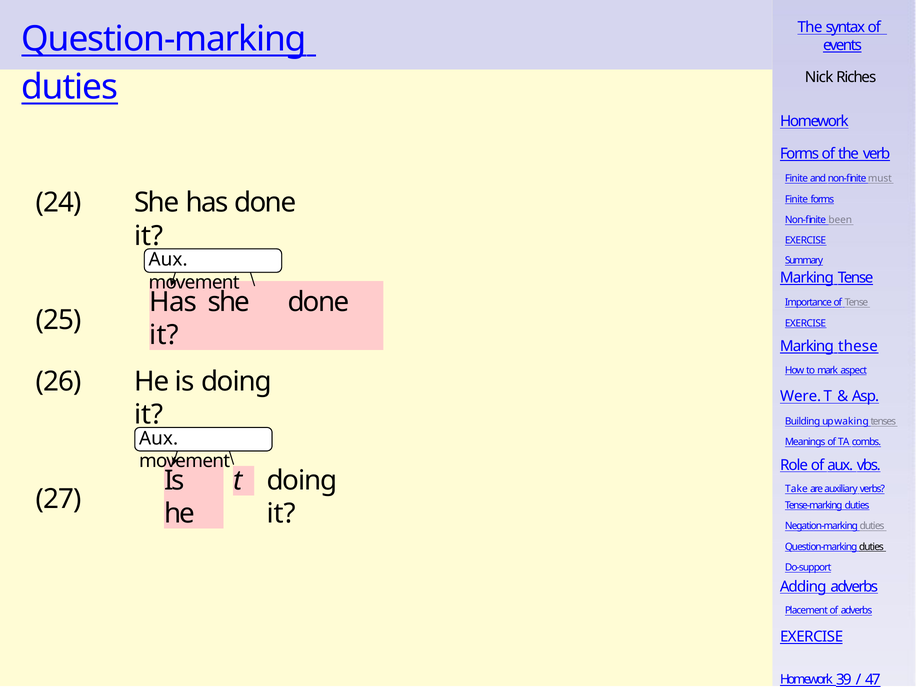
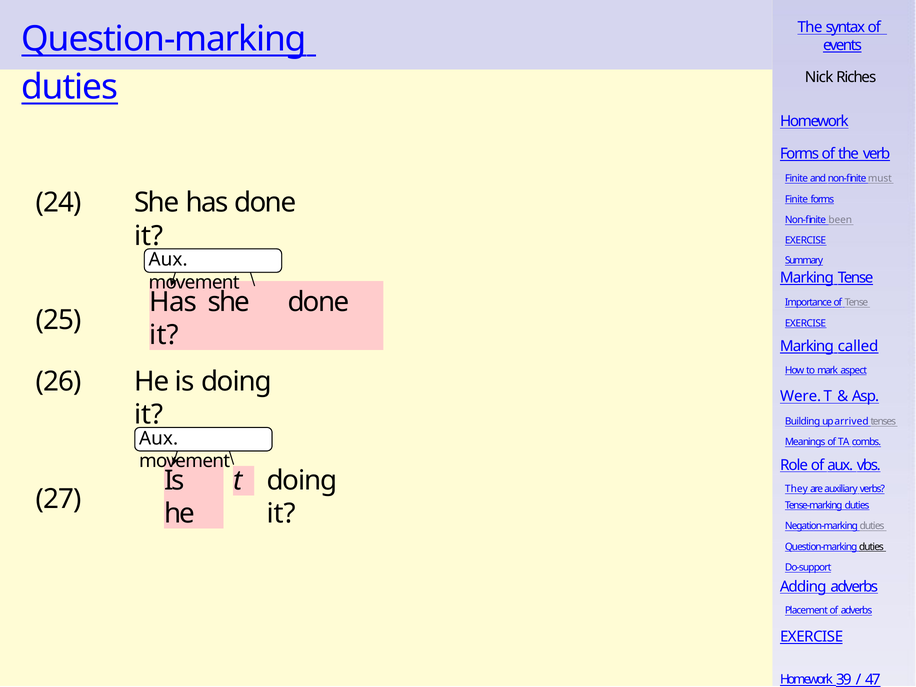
these: these -> called (858, 346)
waking: waking -> arrived (852, 422)
Take: Take -> They (796, 490)
